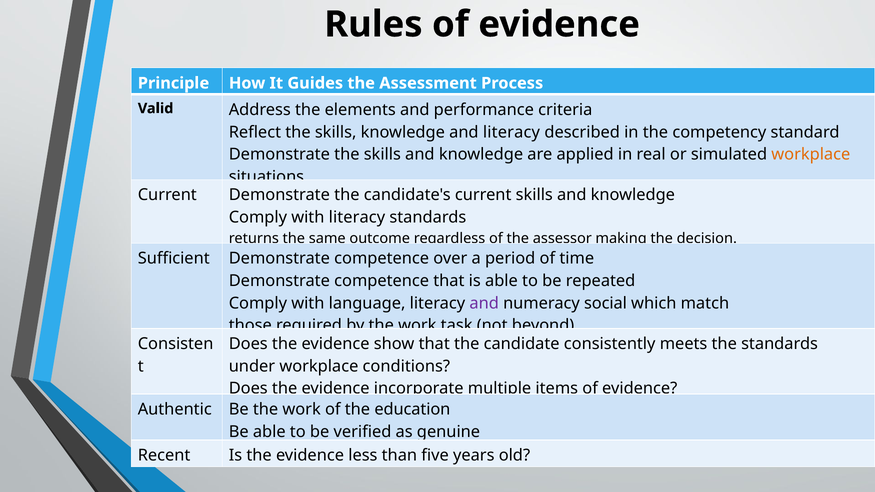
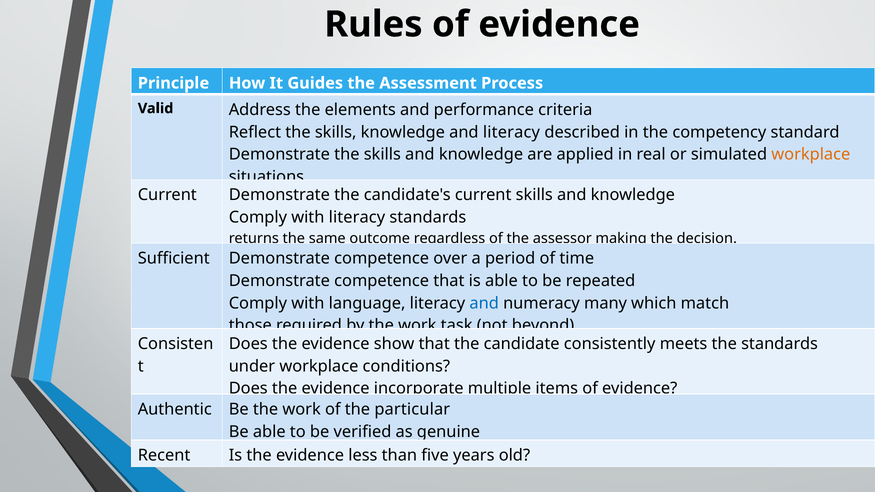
and colour: purple -> blue (484, 303)
social: social -> many (606, 303)
education: education -> particular (412, 410)
